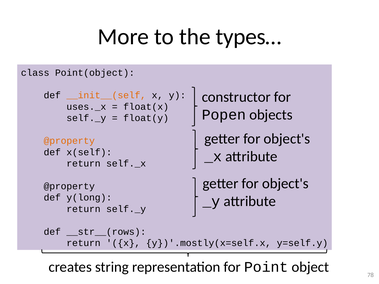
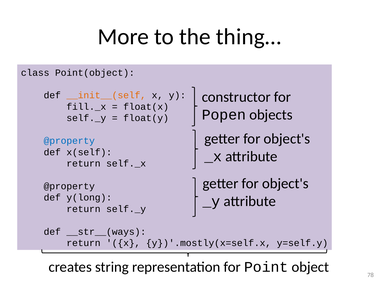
types…: types… -> thing… (248, 37)
uses._x: uses._x -> fill._x (86, 107)
@property colour: orange -> blue (69, 141)
__str__(rows: __str__(rows -> __str__(ways (106, 232)
